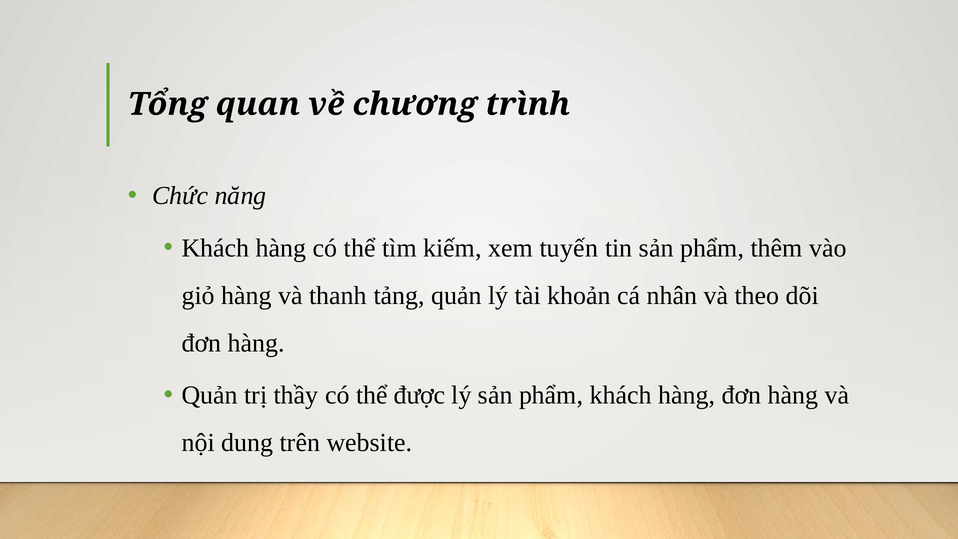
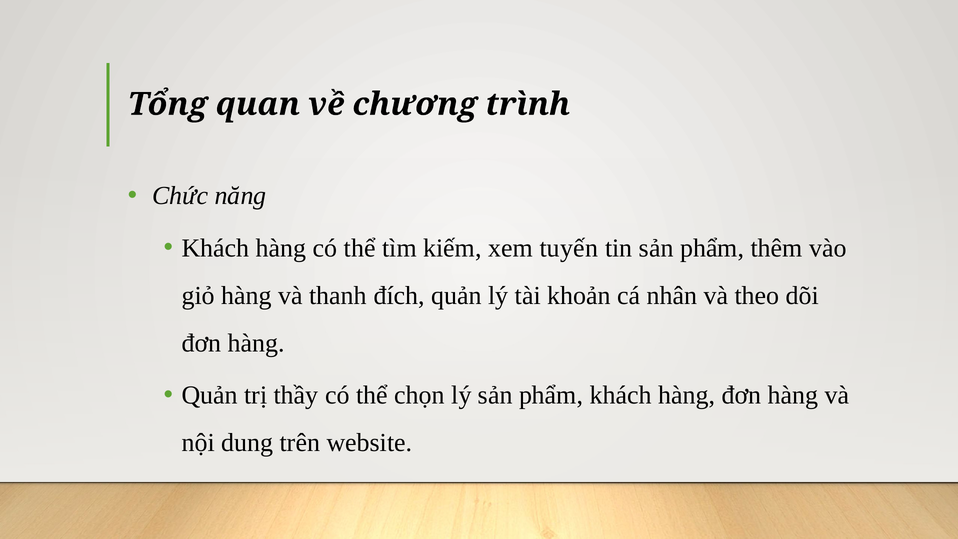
tảng: tảng -> đích (399, 296)
được: được -> chọn (420, 395)
